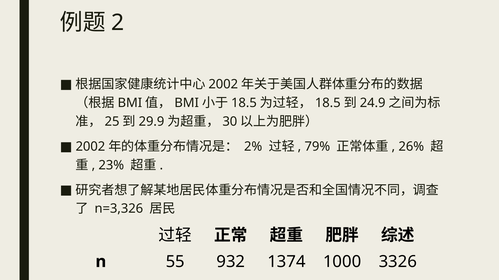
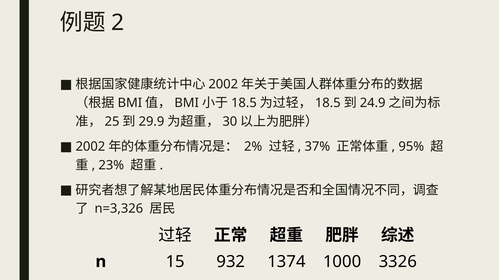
79%: 79% -> 37% (317, 147)
26%: 26% -> 95% (411, 147)
55: 55 -> 15 (175, 262)
